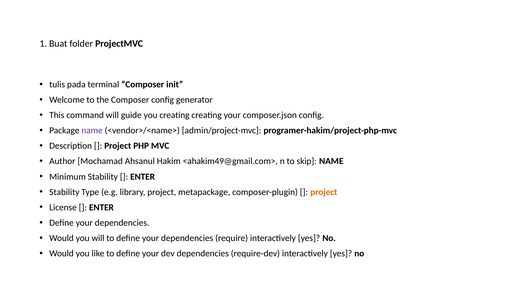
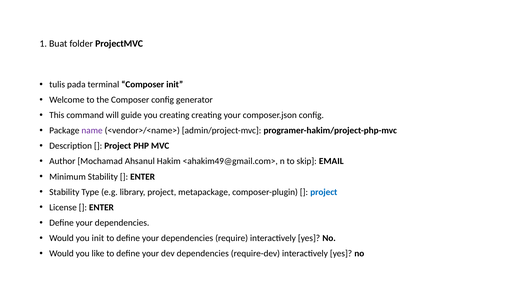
skip NAME: NAME -> EMAIL (331, 161)
project colour: orange -> blue (324, 192)
you will: will -> init (98, 238)
